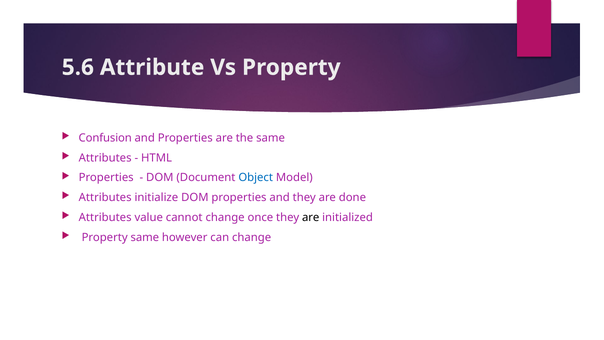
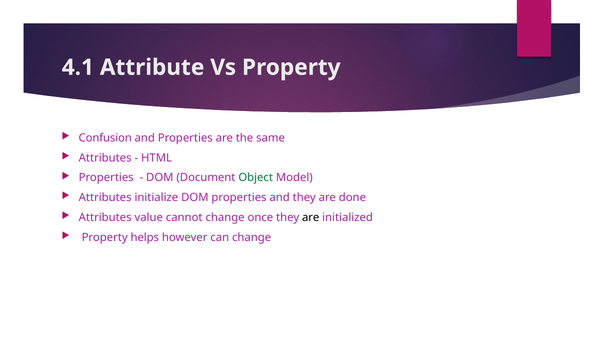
5.6: 5.6 -> 4.1 (78, 67)
Object colour: blue -> green (256, 178)
Property same: same -> helps (145, 237)
